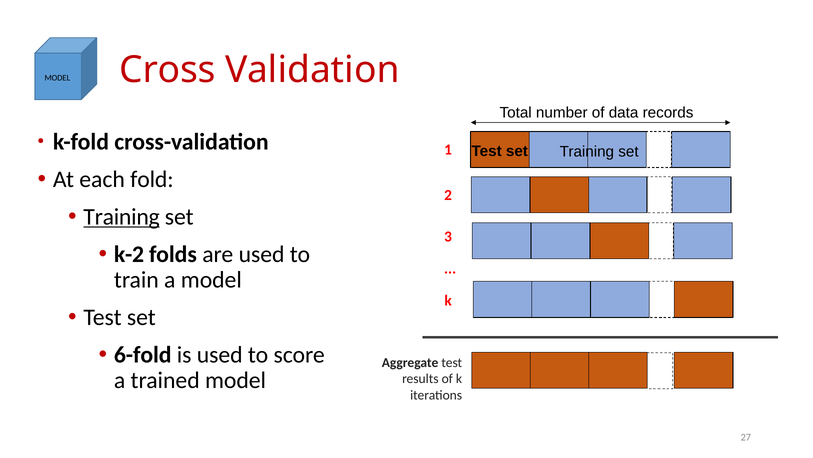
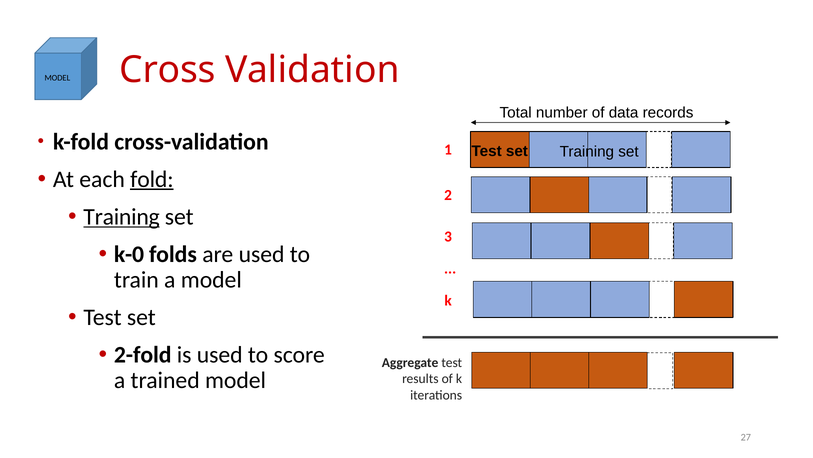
fold underline: none -> present (152, 179)
k-2: k-2 -> k-0 (129, 254)
6-fold: 6-fold -> 2-fold (143, 354)
